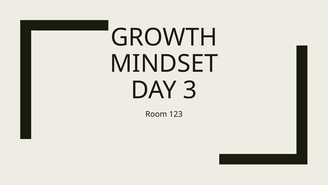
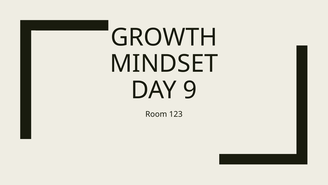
3: 3 -> 9 (190, 90)
